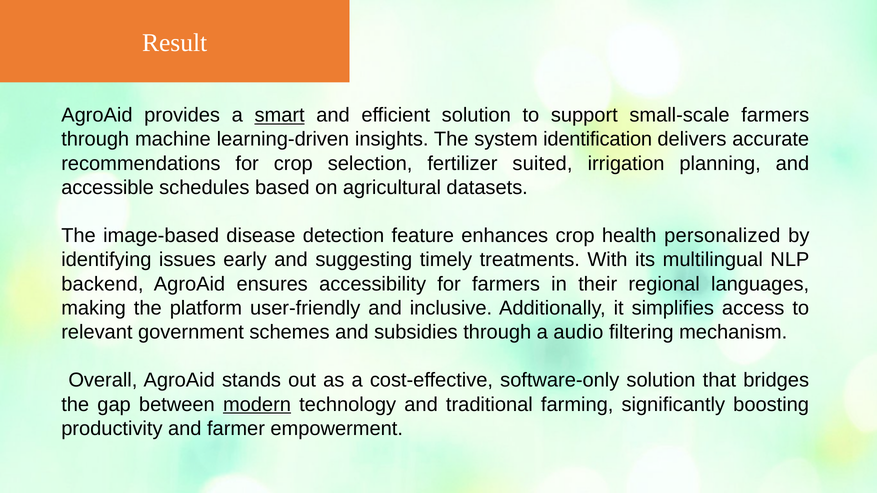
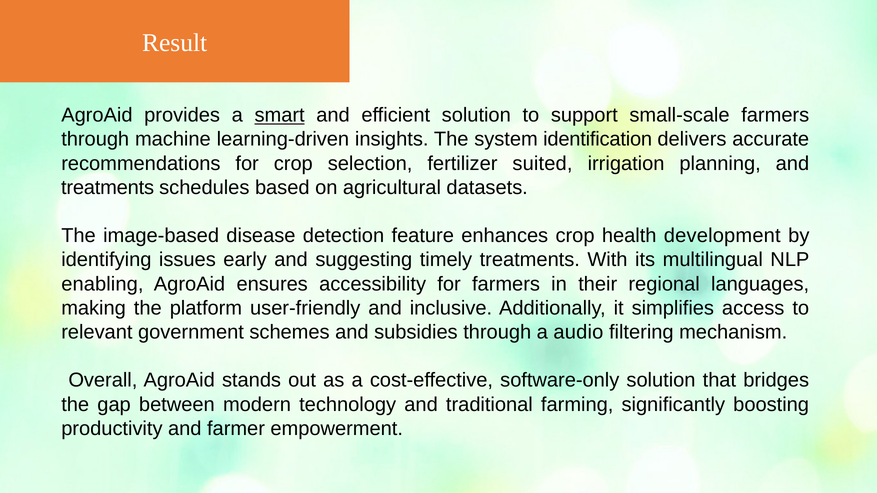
accessible: accessible -> treatments (108, 188)
personalized: personalized -> development (722, 236)
backend: backend -> enabling (102, 284)
modern underline: present -> none (257, 405)
